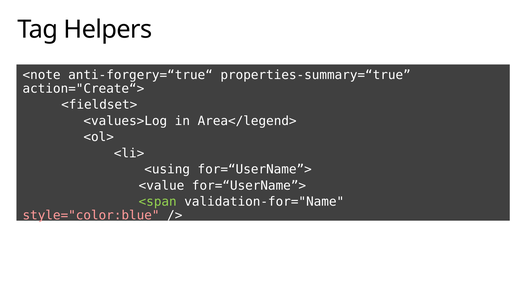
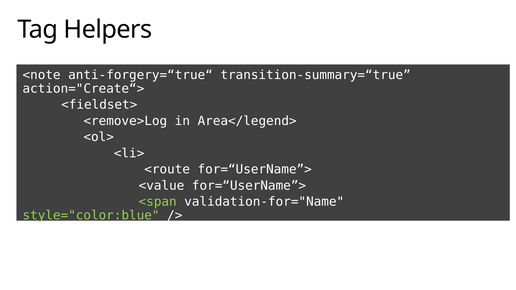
properties-summary=“true: properties-summary=“true -> transition-summary=“true (316, 75)
<values>Log: <values>Log -> <remove>Log (125, 121)
<using: <using -> <route (167, 170)
style="color:blue colour: pink -> light green (91, 216)
